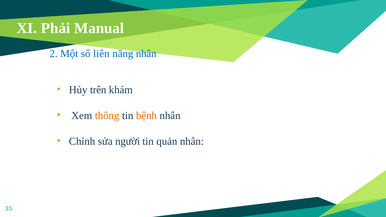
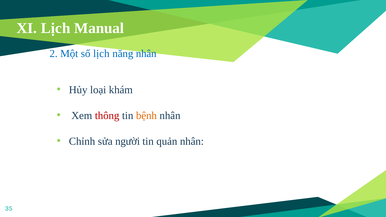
XI Phải: Phải -> Lịch (56, 28)
số liên: liên -> lịch (101, 54)
trên: trên -> loại (98, 90)
thông colour: orange -> red (107, 116)
